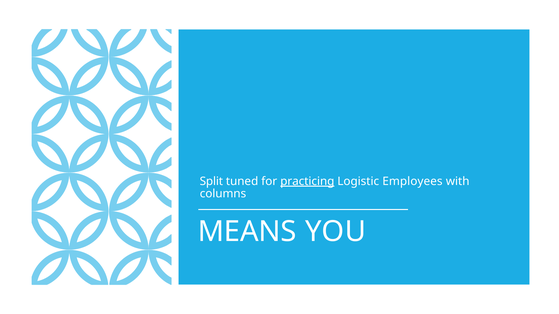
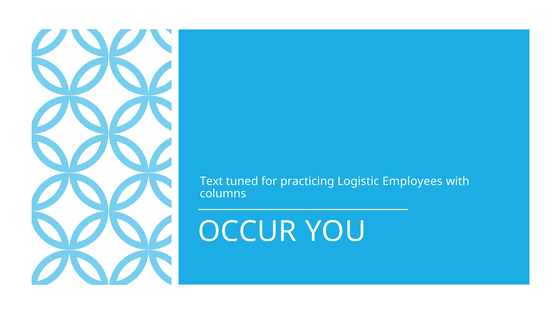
Split: Split -> Text (211, 181)
practicing underline: present -> none (307, 181)
MEANS: MEANS -> OCCUR (247, 232)
